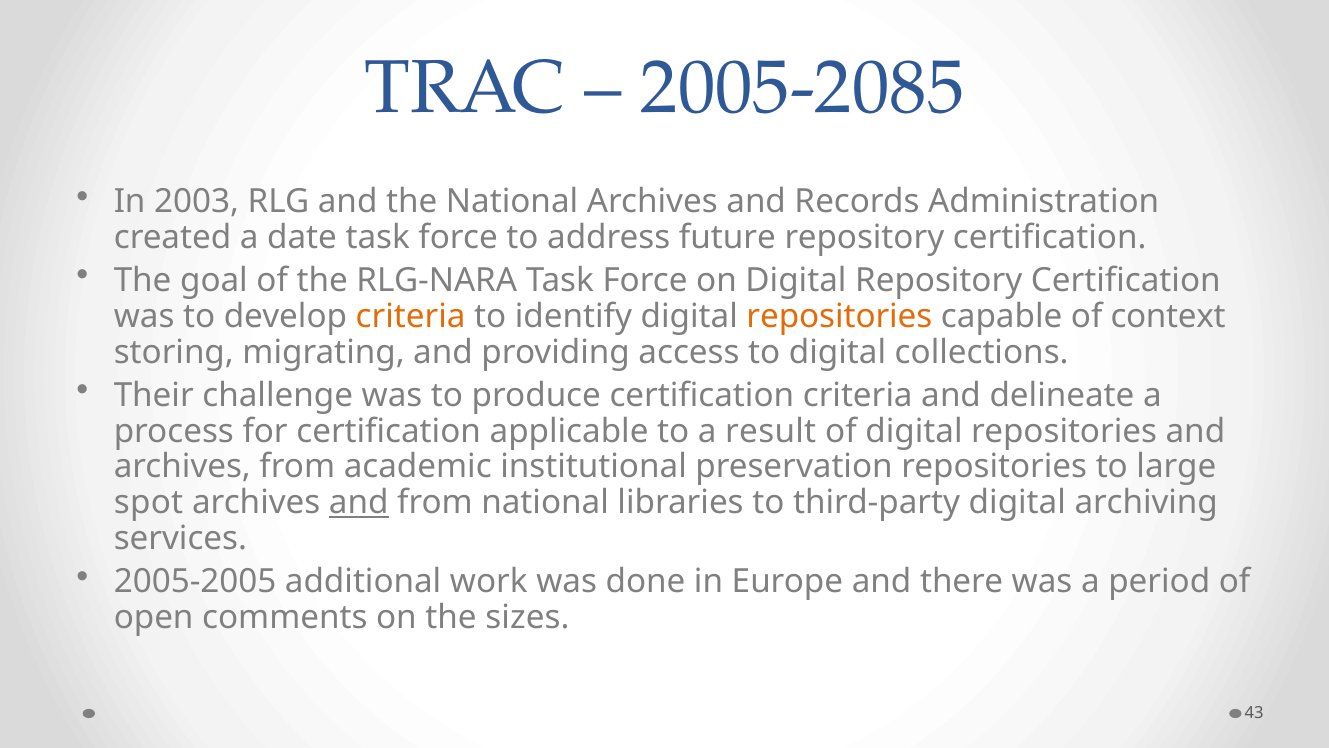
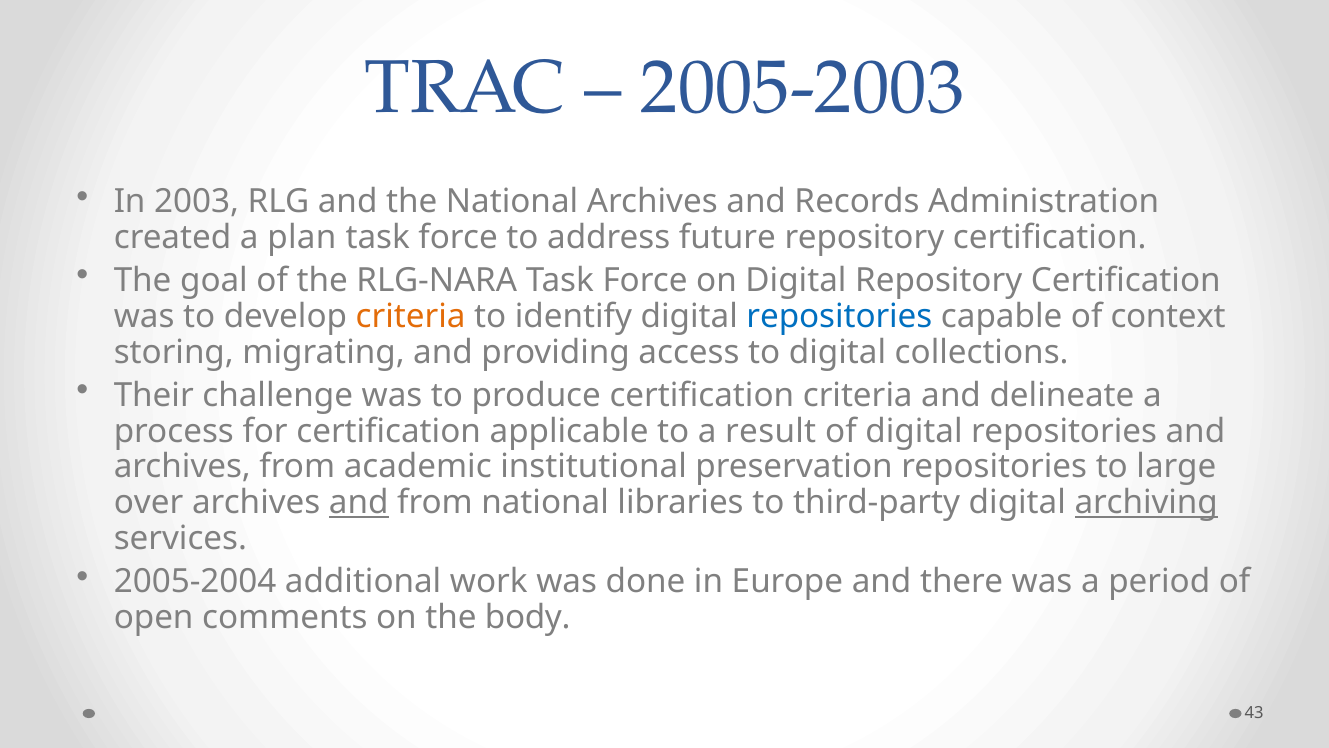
2005-2085: 2005-2085 -> 2005-2003 (803, 88)
date: date -> plan (302, 238)
repositories colour: orange -> blue (839, 316)
spot: spot -> over (149, 503)
archiving underline: none -> present (1146, 503)
2005-2005: 2005-2005 -> 2005-2004 (195, 581)
sizes: sizes -> body (528, 617)
